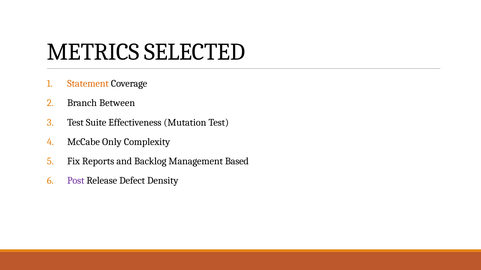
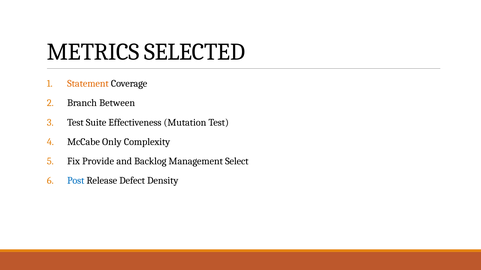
Reports: Reports -> Provide (98, 162)
Based: Based -> Select (237, 162)
Post colour: purple -> blue (76, 181)
